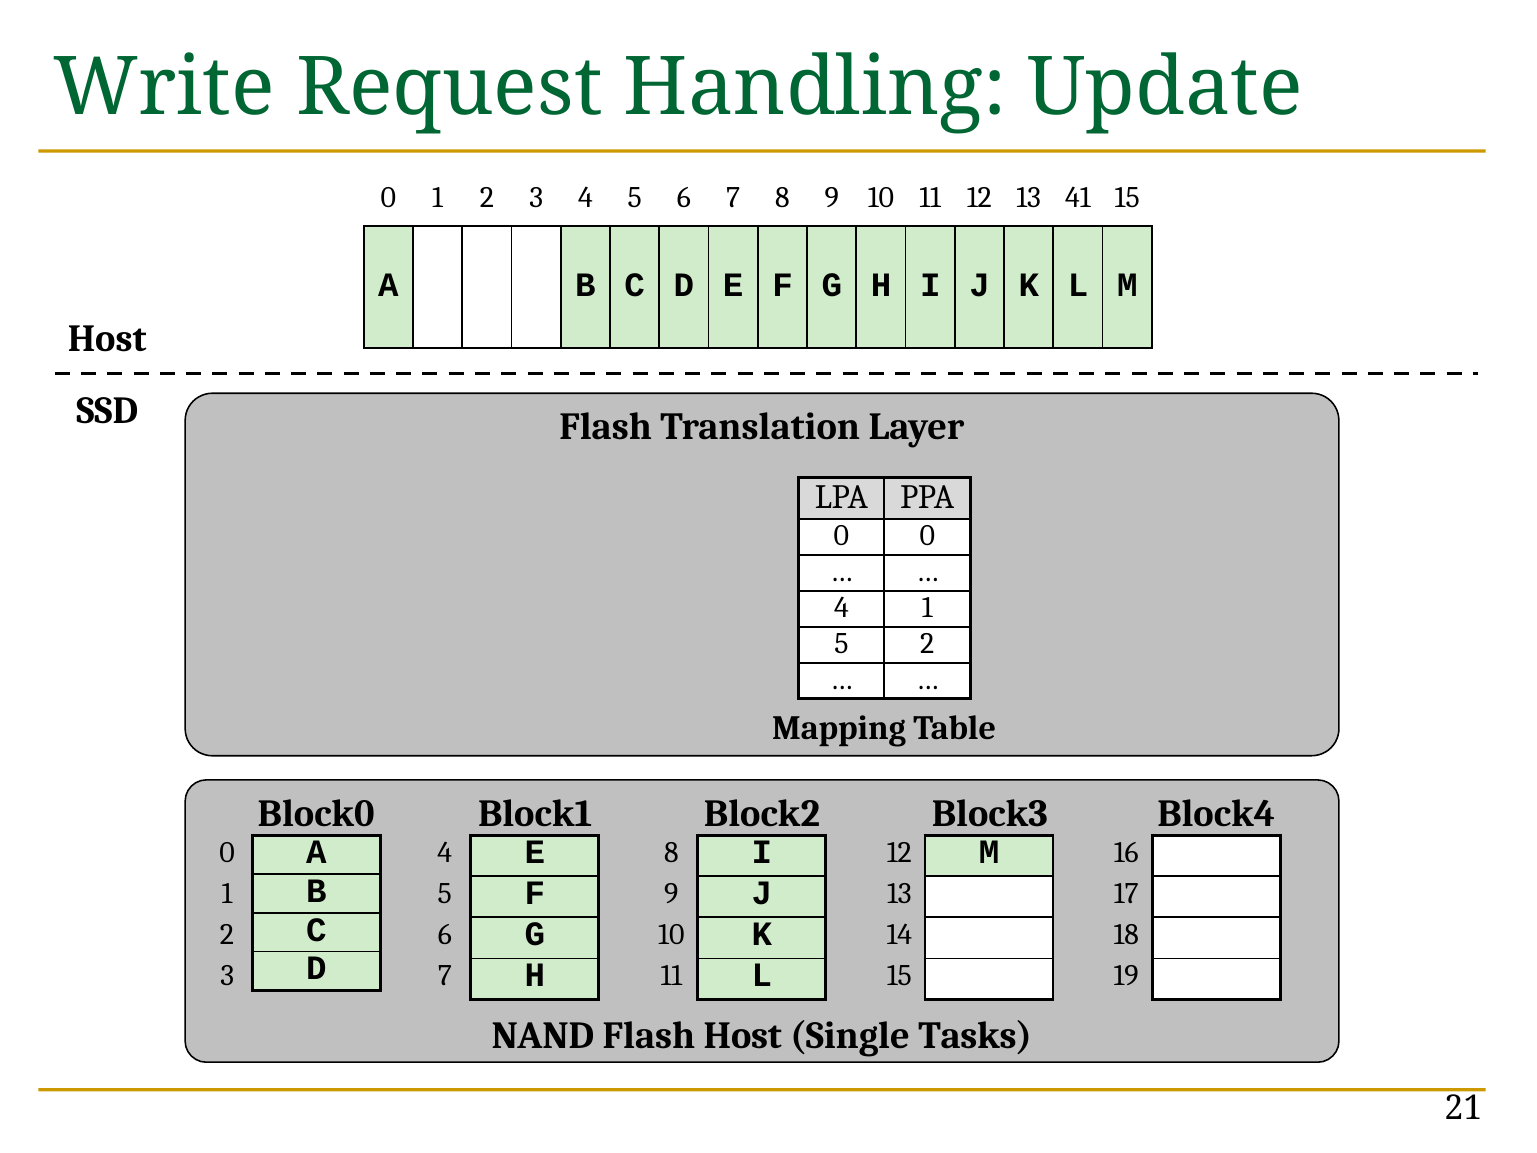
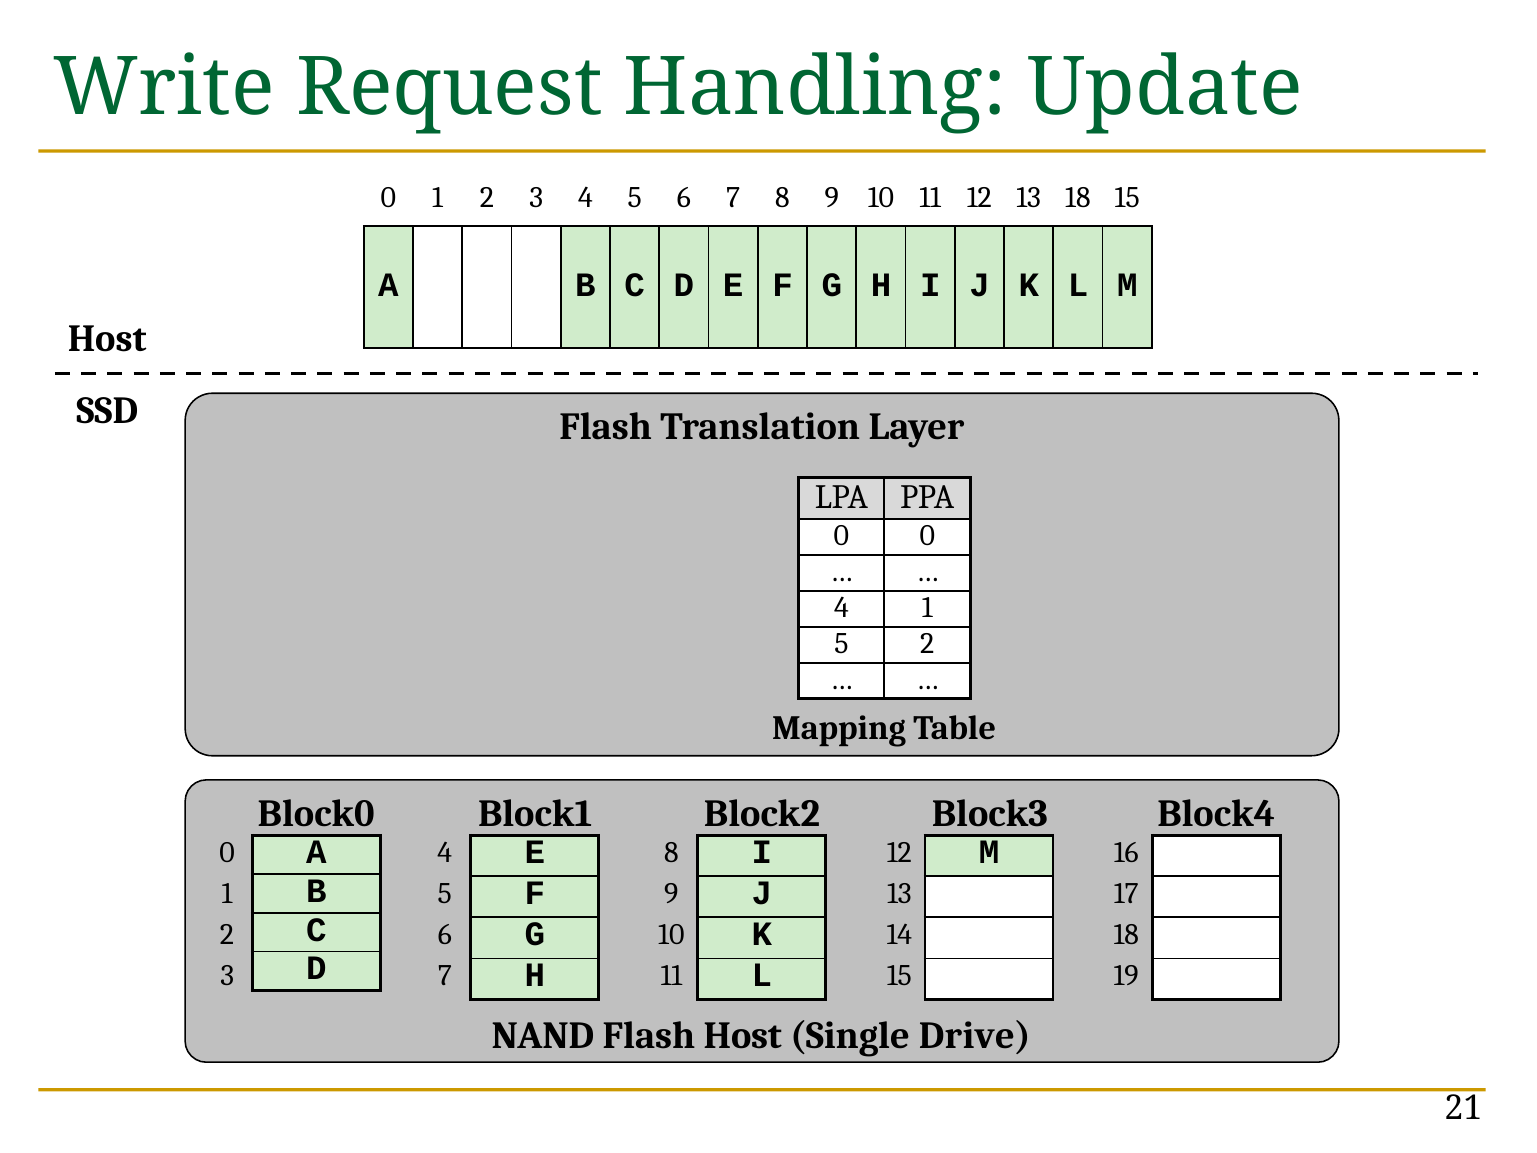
13 41: 41 -> 18 (1078, 197)
Tasks: Tasks -> Drive (975, 1035)
